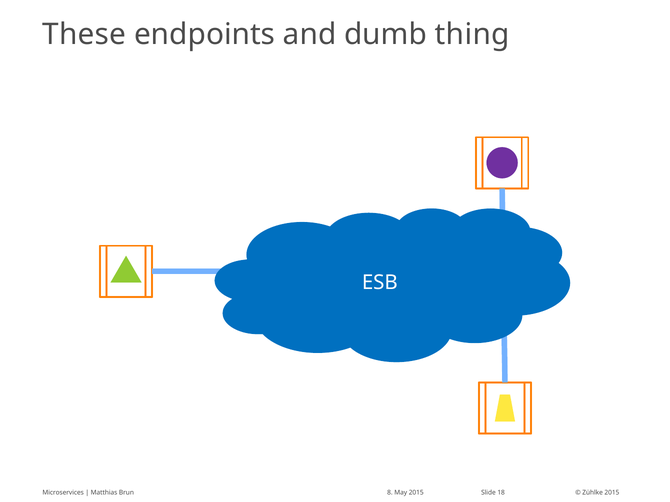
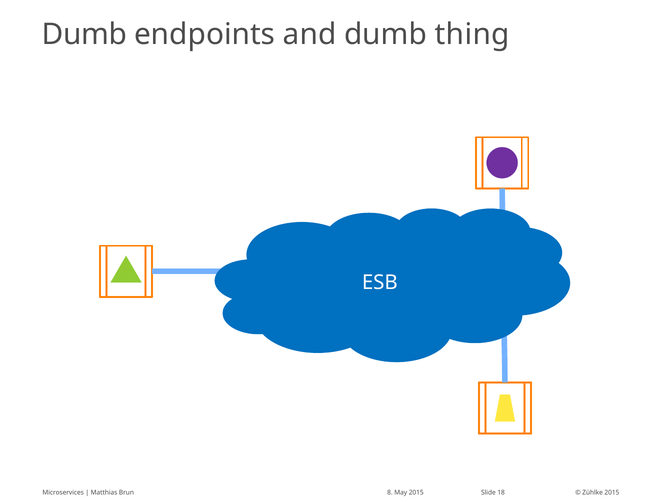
These: These -> Dumb (85, 34)
